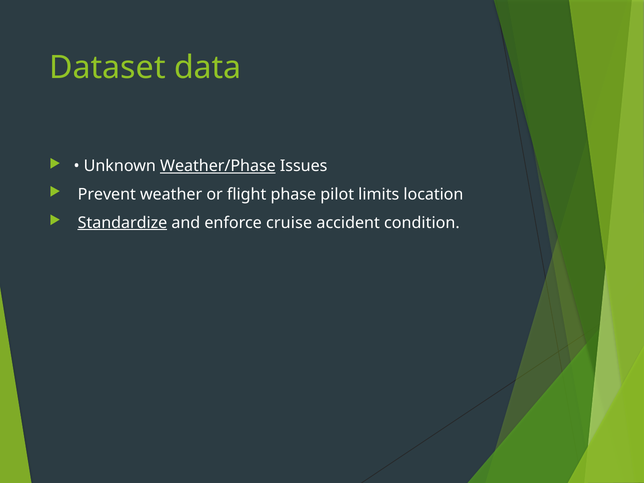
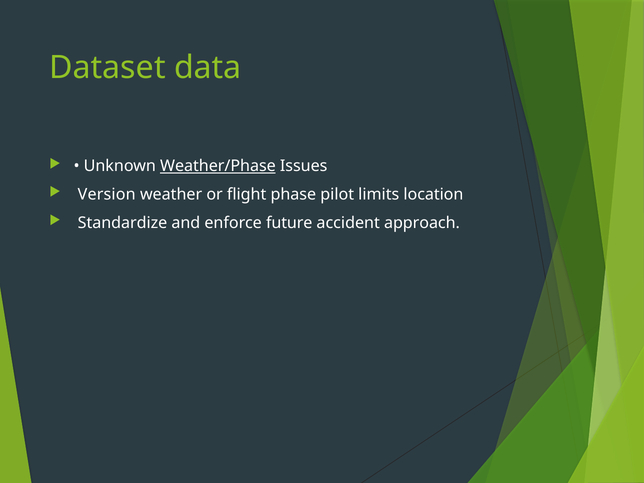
Prevent: Prevent -> Version (107, 194)
Standardize underline: present -> none (122, 223)
cruise: cruise -> future (289, 223)
condition: condition -> approach (422, 223)
